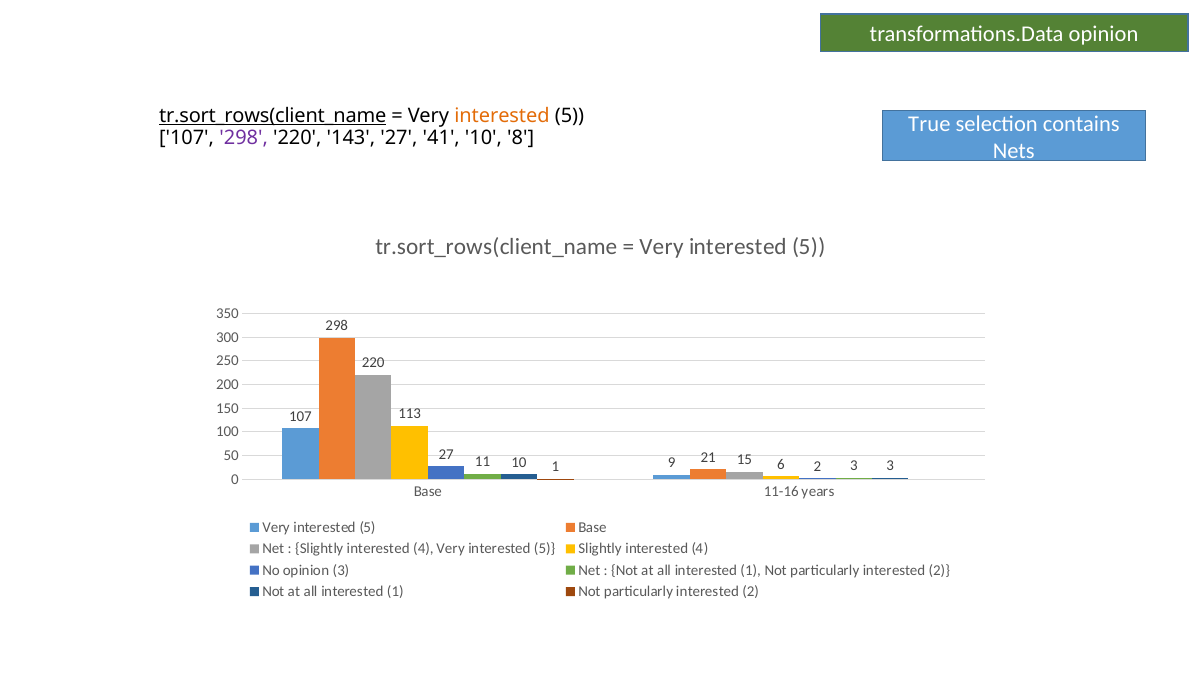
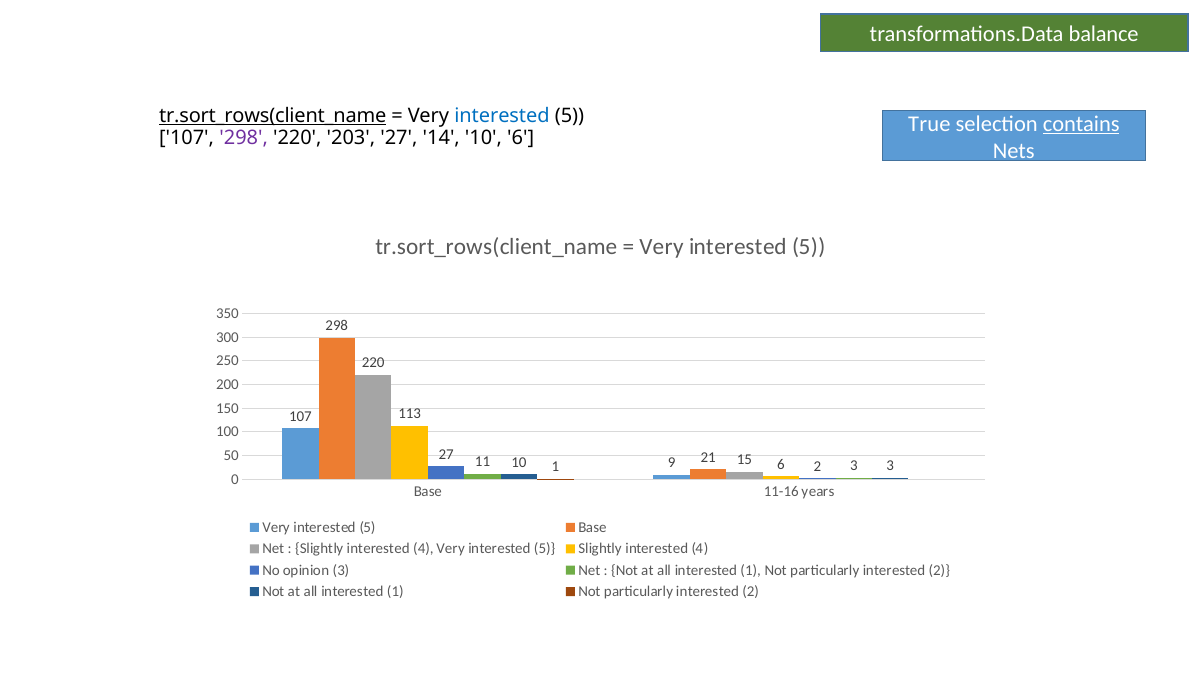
transformations.Data opinion: opinion -> balance (1104, 34)
interested colour: orange -> blue (502, 116)
contains underline: none -> present (1081, 124)
143: 143 -> 203 (351, 138)
41: 41 -> 14 (441, 138)
10 8: 8 -> 6 (521, 138)
